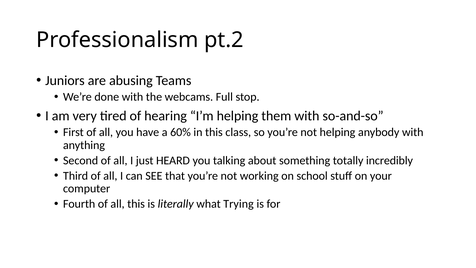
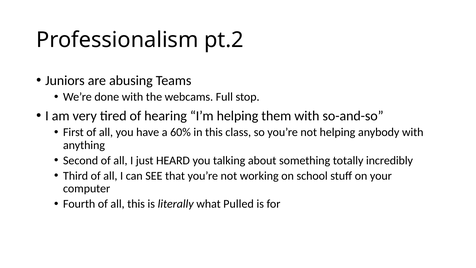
Trying: Trying -> Pulled (239, 204)
